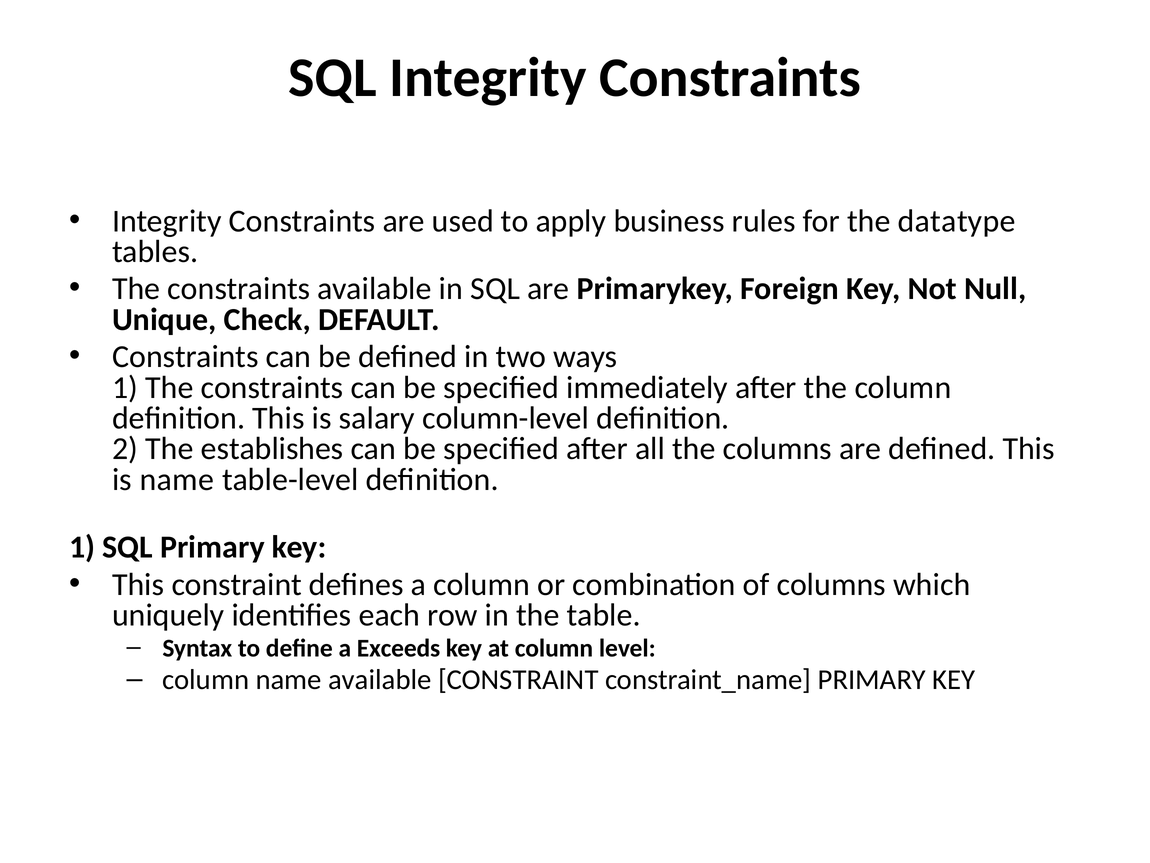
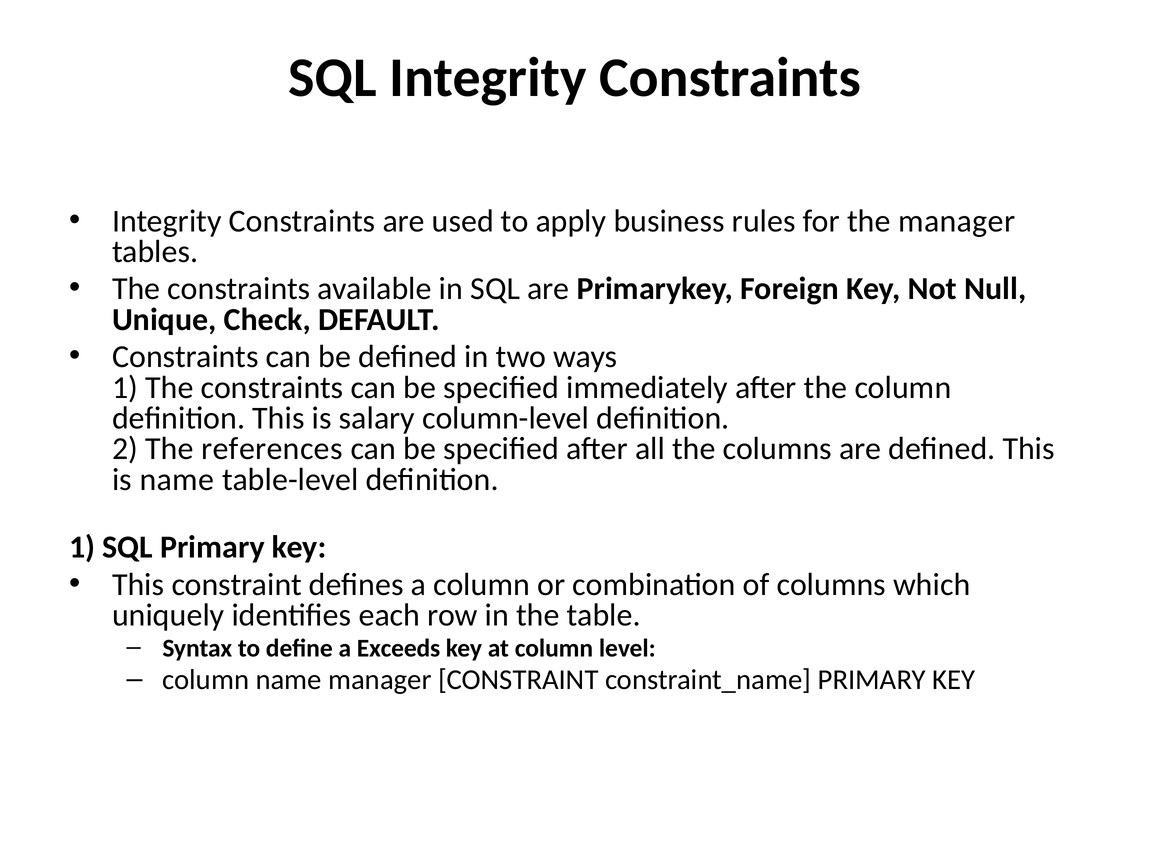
the datatype: datatype -> manager (957, 221)
establishes: establishes -> references (272, 449)
name available: available -> manager (380, 680)
